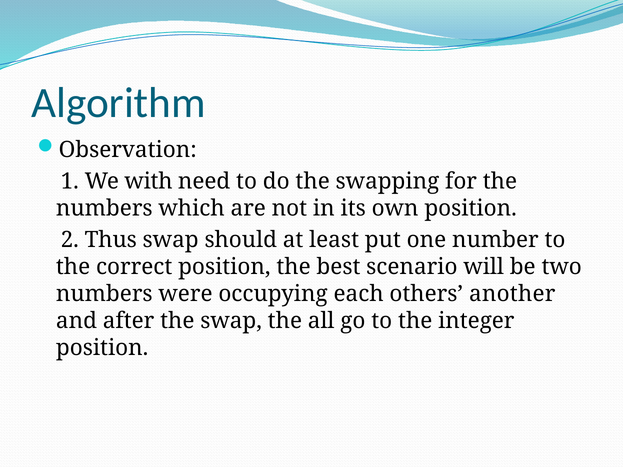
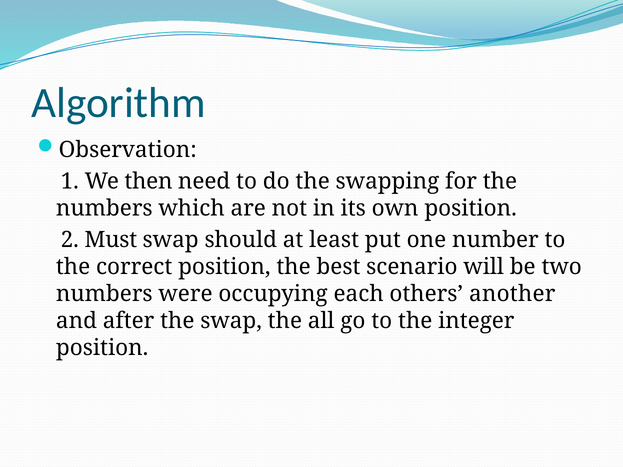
with: with -> then (149, 181)
Thus: Thus -> Must (111, 240)
